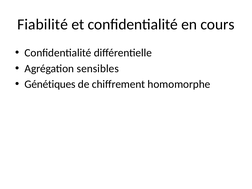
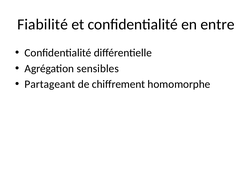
cours: cours -> entre (218, 24)
Génétiques: Génétiques -> Partageant (50, 84)
